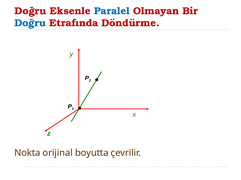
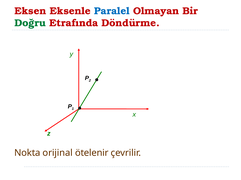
Doğru: Doğru -> Eksen (30, 11)
Doğru colour: blue -> green (30, 23)
boyutta: boyutta -> ötelenir (92, 153)
